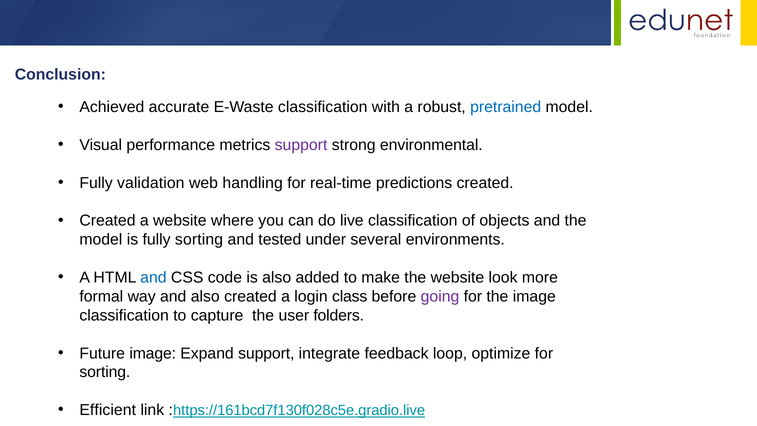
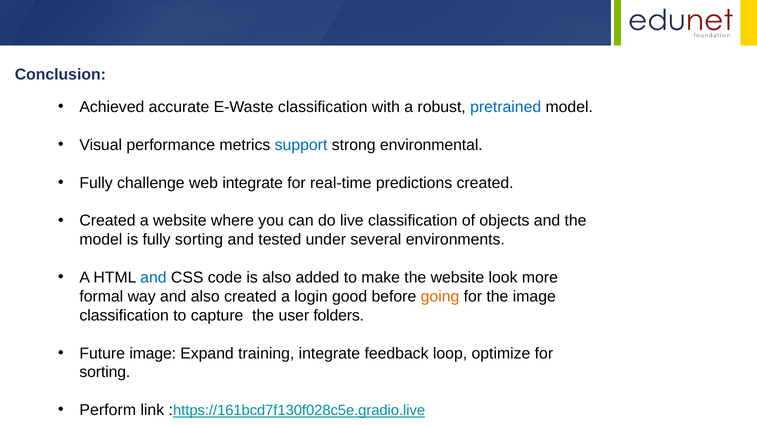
support colour: purple -> blue (301, 145)
validation: validation -> challenge (151, 183)
web handling: handling -> integrate (253, 183)
class: class -> good (350, 296)
going colour: purple -> orange (440, 296)
Expand support: support -> training (266, 353)
Efficient: Efficient -> Perform (108, 410)
